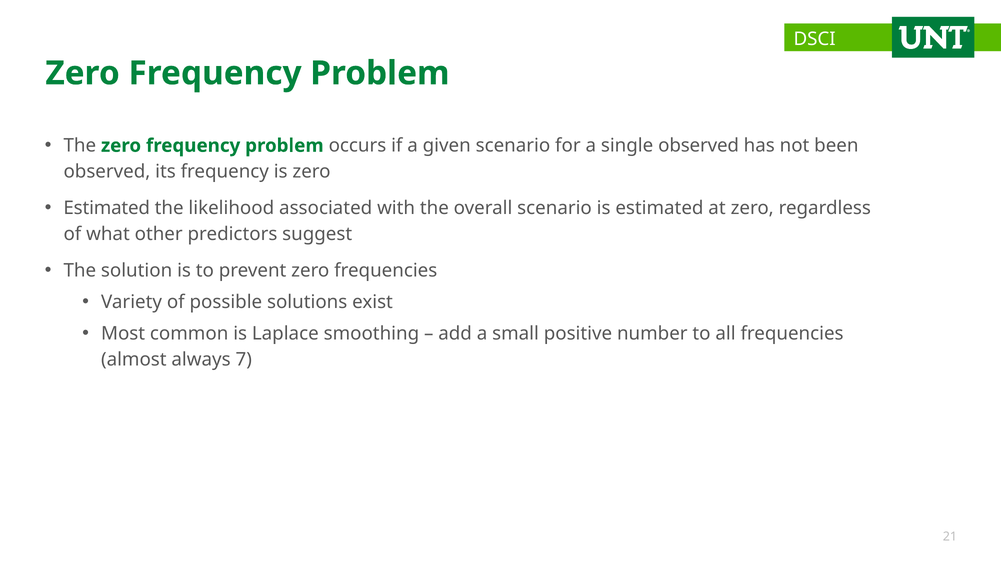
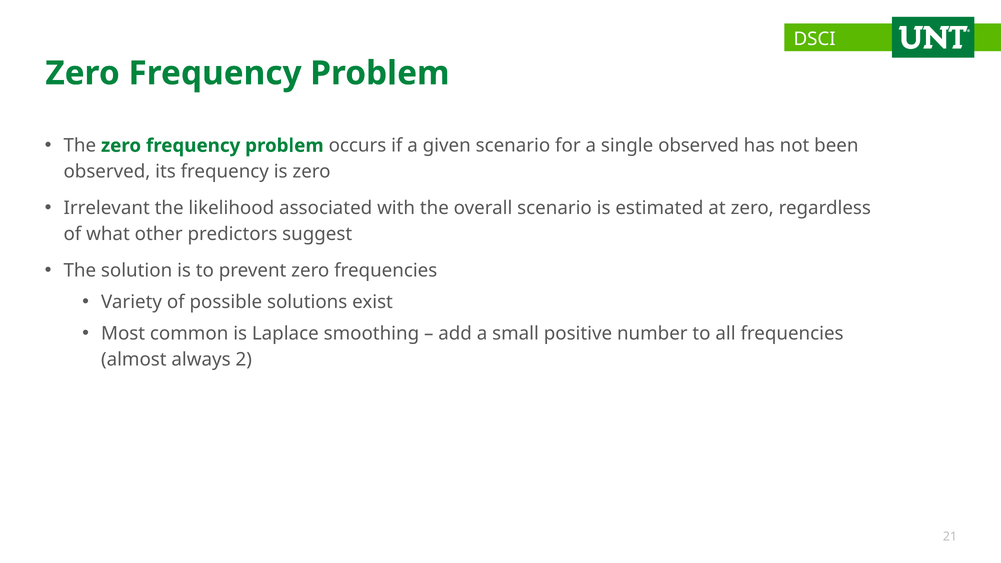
Estimated: Estimated -> Irrelevant (107, 208)
7: 7 -> 2 (244, 359)
